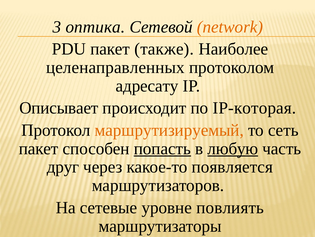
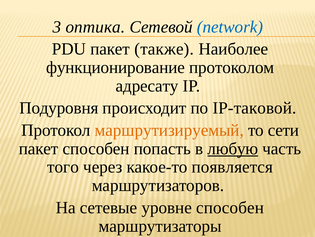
network colour: orange -> blue (230, 27)
целенаправленных: целенаправленных -> функционирование (116, 67)
Описывает: Описывает -> Подуровня (59, 108)
IP-которая: IP-которая -> IP-таковой (254, 108)
сеть: сеть -> сети (283, 130)
попасть underline: present -> none (162, 148)
друг: друг -> того (63, 167)
уровне повлиять: повлиять -> способен (230, 207)
